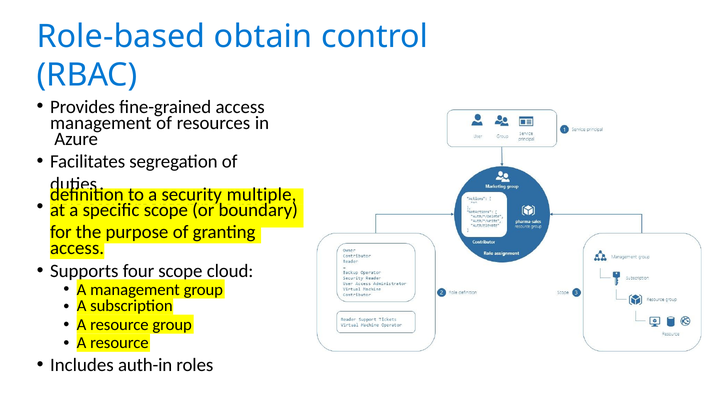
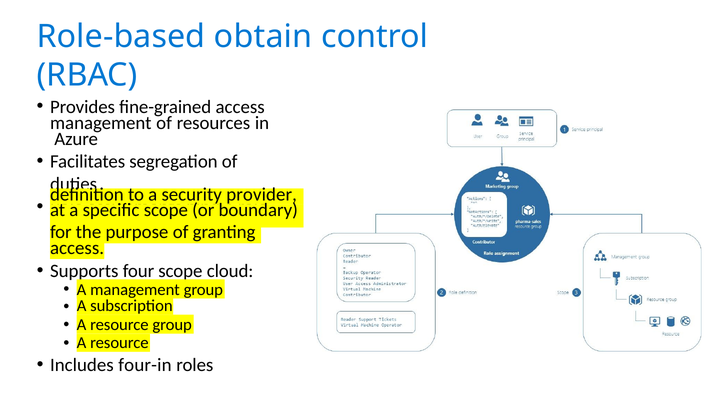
multiple: multiple -> provider (262, 194)
auth-in: auth-in -> four-in (145, 365)
